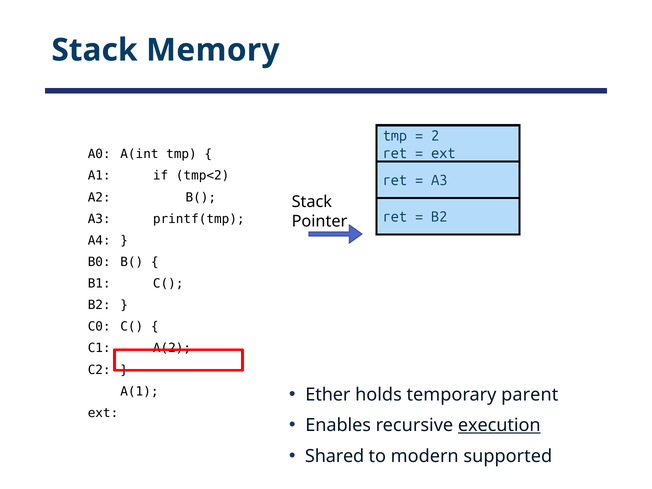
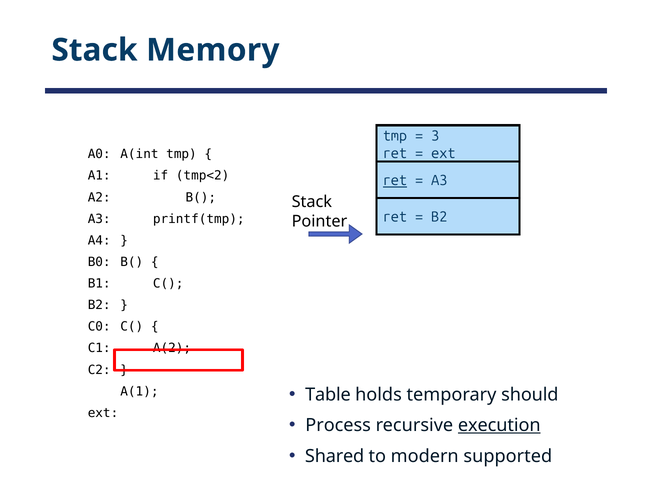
2: 2 -> 3 (435, 136)
ret underline: none -> present (395, 181)
Ether: Ether -> Table (328, 395)
parent: parent -> should (530, 395)
Enables: Enables -> Process (338, 425)
